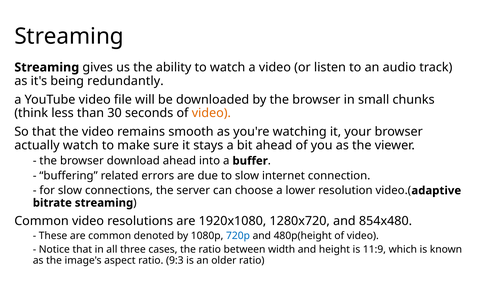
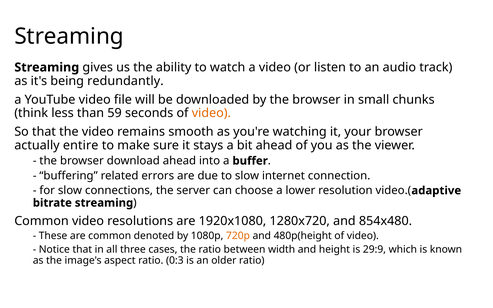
30: 30 -> 59 (115, 113)
actually watch: watch -> entire (81, 145)
720p colour: blue -> orange (238, 236)
11:9: 11:9 -> 29:9 (374, 250)
9:3: 9:3 -> 0:3 (175, 261)
